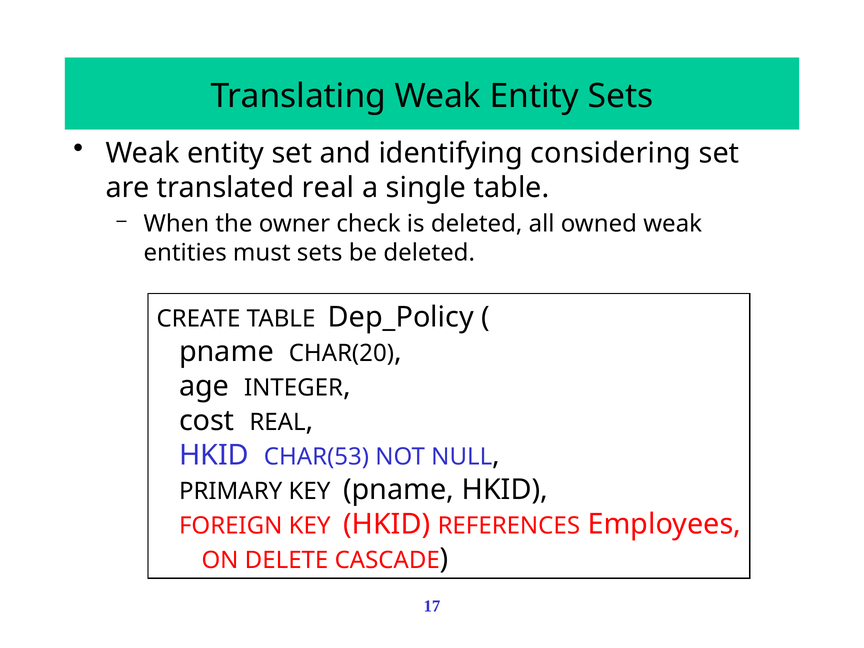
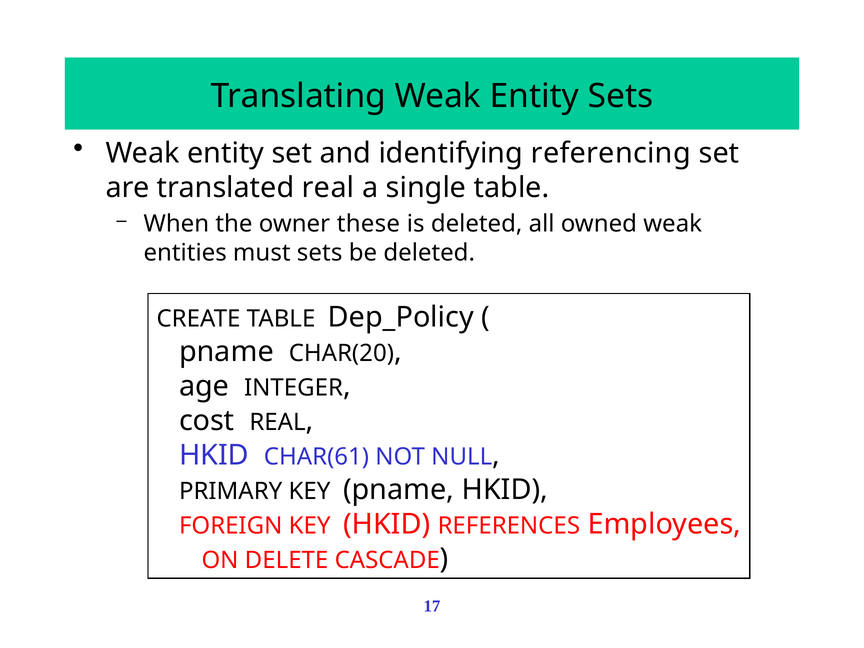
considering: considering -> referencing (611, 153)
check: check -> these (368, 224)
CHAR(53: CHAR(53 -> CHAR(61 (316, 457)
